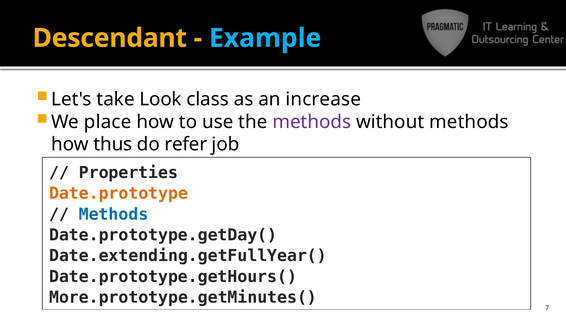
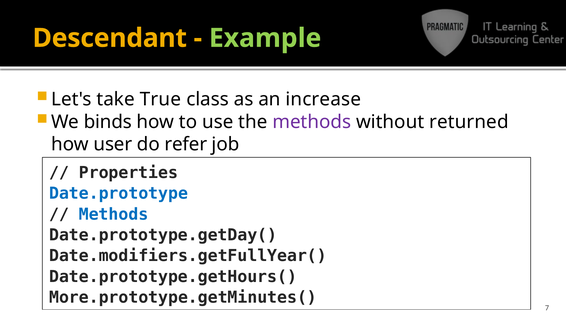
Example colour: light blue -> light green (265, 38)
Look: Look -> True (160, 99)
place: place -> binds (108, 122)
without methods: methods -> returned (469, 122)
thus: thus -> user (113, 145)
Date.prototype colour: orange -> blue (119, 194)
Date.extending.getFullYear(: Date.extending.getFullYear( -> Date.modifiers.getFullYear( (188, 256)
